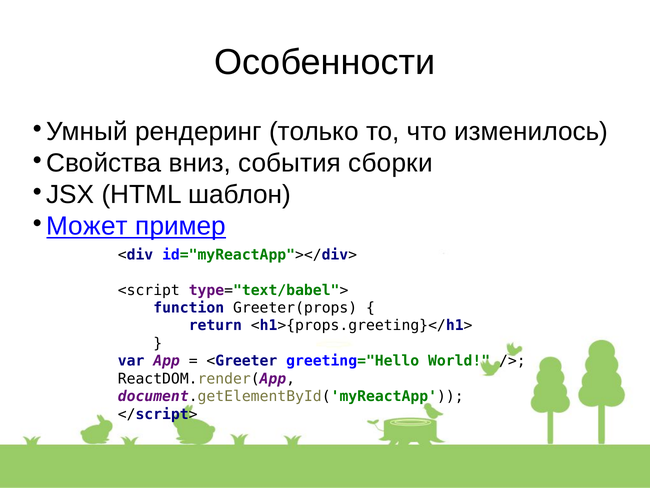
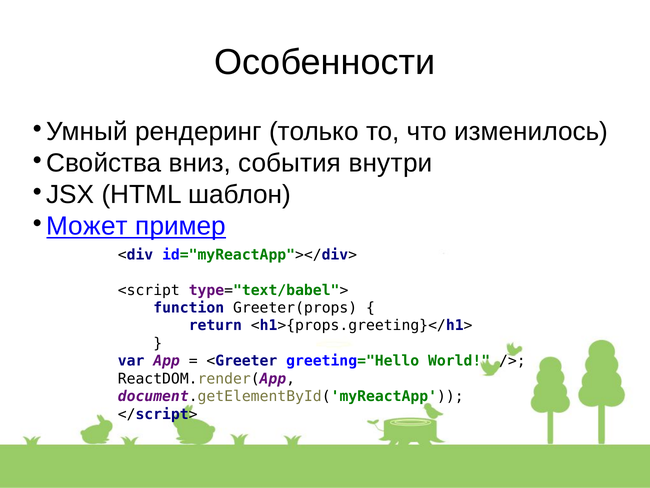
сборки: сборки -> внутри (390, 163)
